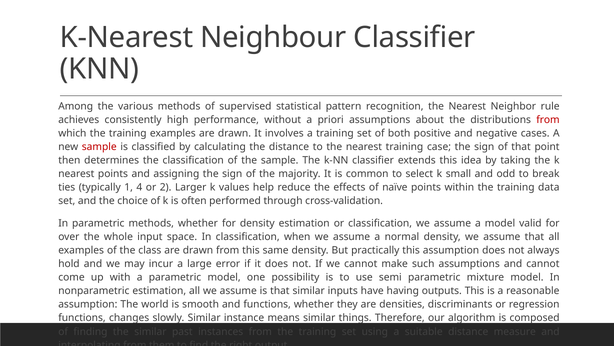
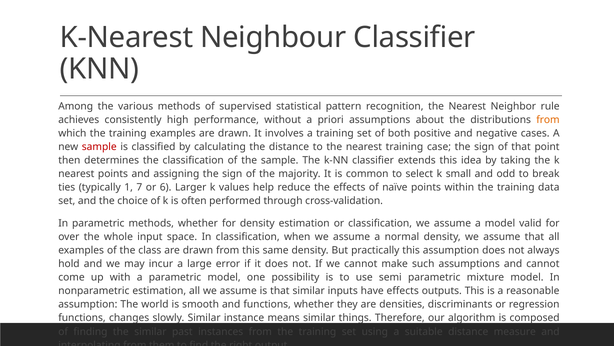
from colour: red -> orange (548, 120)
4: 4 -> 7 (139, 187)
2: 2 -> 6 (166, 187)
have having: having -> effects (403, 291)
